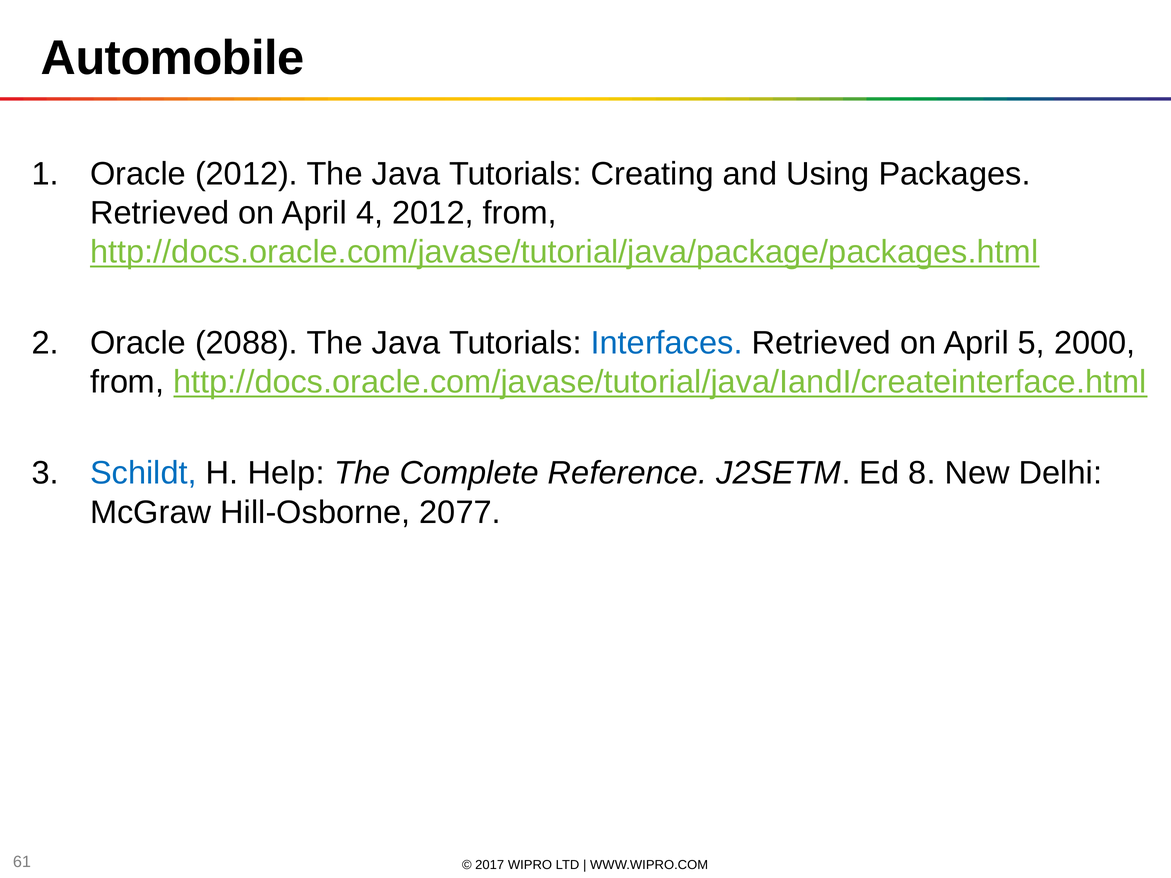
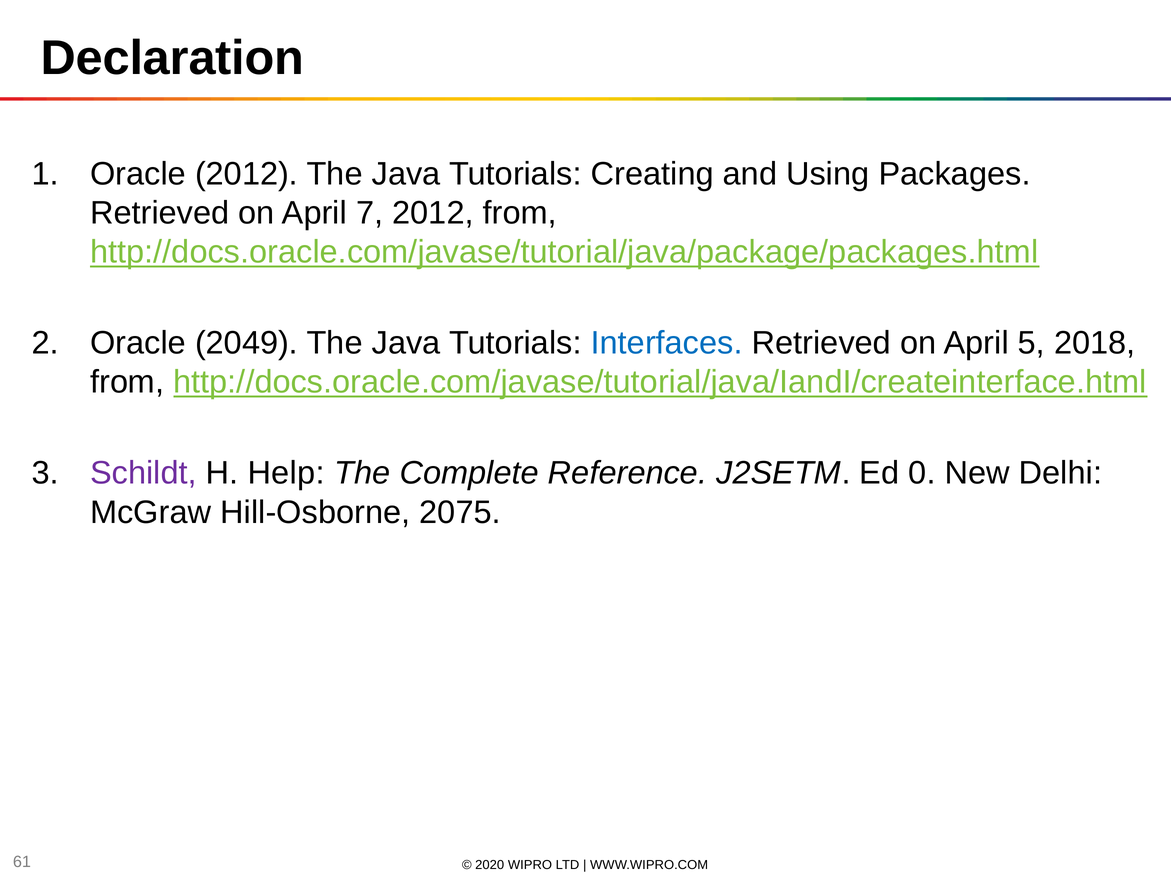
Automobile: Automobile -> Declaration (173, 58)
4: 4 -> 7 (370, 213)
2088: 2088 -> 2049 (247, 343)
2000: 2000 -> 2018 (1095, 343)
Schildt colour: blue -> purple (143, 473)
8: 8 -> 0 (922, 473)
2077: 2077 -> 2075 (460, 512)
2017: 2017 -> 2020 (490, 865)
